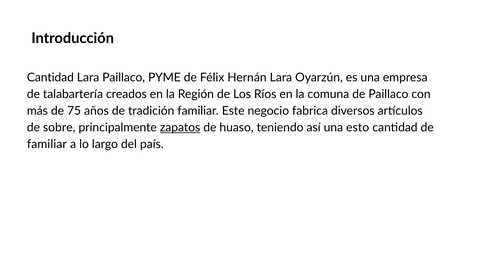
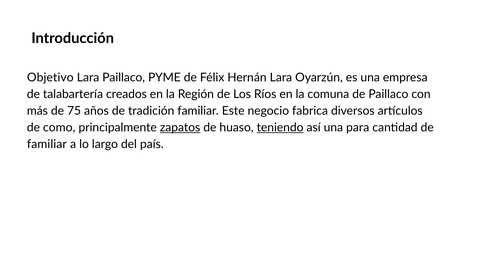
Cantidad: Cantidad -> Objetivo (50, 78)
sobre: sobre -> como (59, 127)
teniendo underline: none -> present (280, 127)
esto: esto -> para (358, 127)
